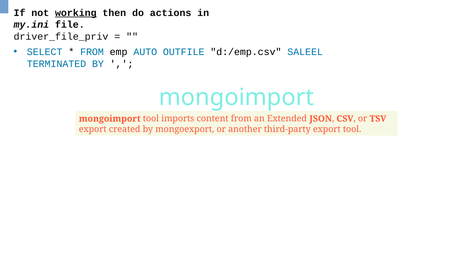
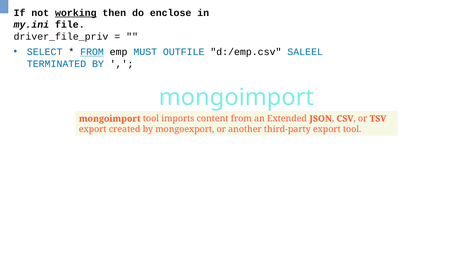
actions: actions -> enclose (171, 13)
FROM underline: none -> present (92, 52)
AUTO: AUTO -> MUST (145, 52)
